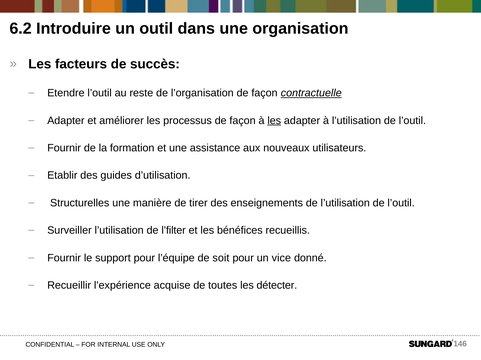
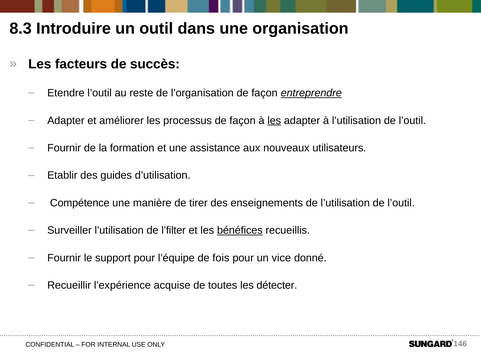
6.2: 6.2 -> 8.3 (21, 29)
contractuelle: contractuelle -> entreprendre (311, 93)
Structurelles: Structurelles -> Compétence (80, 203)
bénéfices underline: none -> present (240, 231)
soit: soit -> fois (221, 258)
